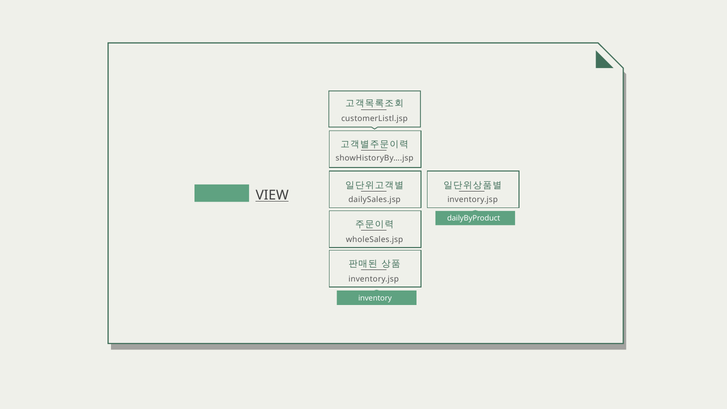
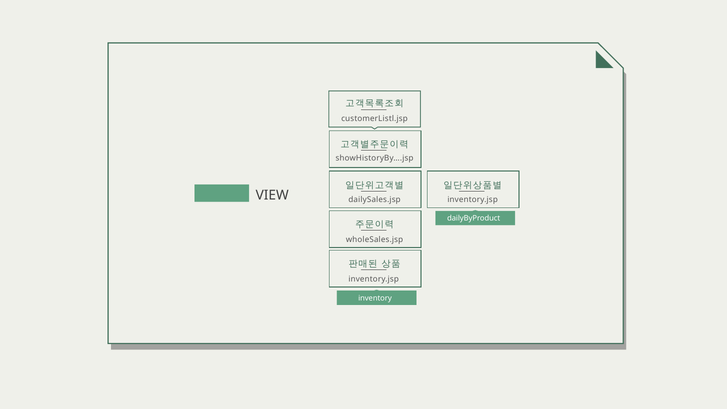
VIEW underline: present -> none (272, 195)
